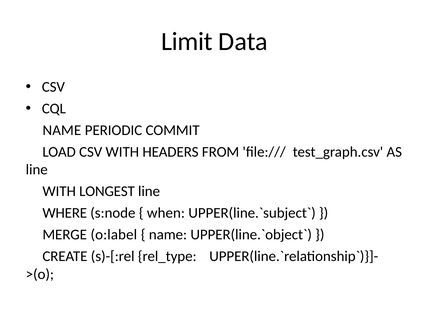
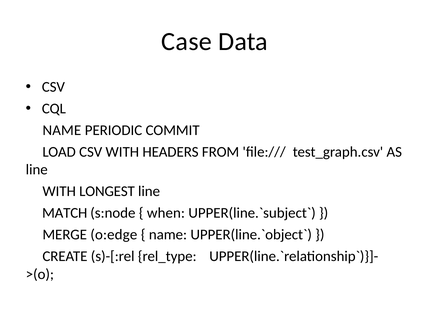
Limit: Limit -> Case (187, 42)
WHERE: WHERE -> MATCH (65, 214)
o:label: o:label -> o:edge (114, 235)
